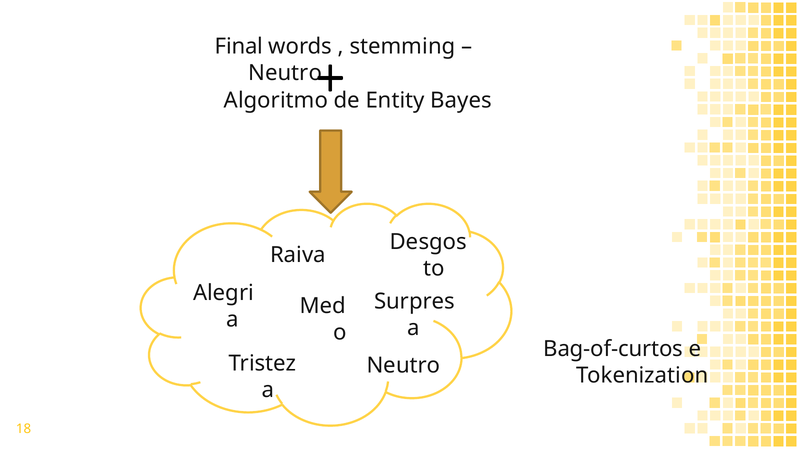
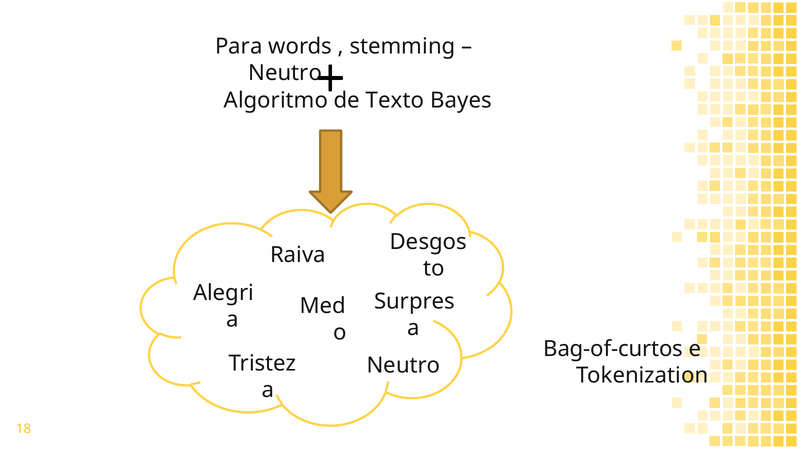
Final: Final -> Para (239, 46)
Entity: Entity -> Texto (395, 100)
